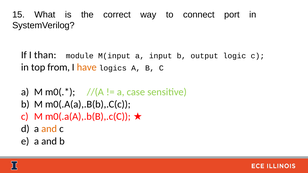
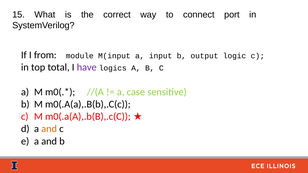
than: than -> from (45, 55)
from: from -> total (59, 67)
have colour: orange -> purple (87, 67)
